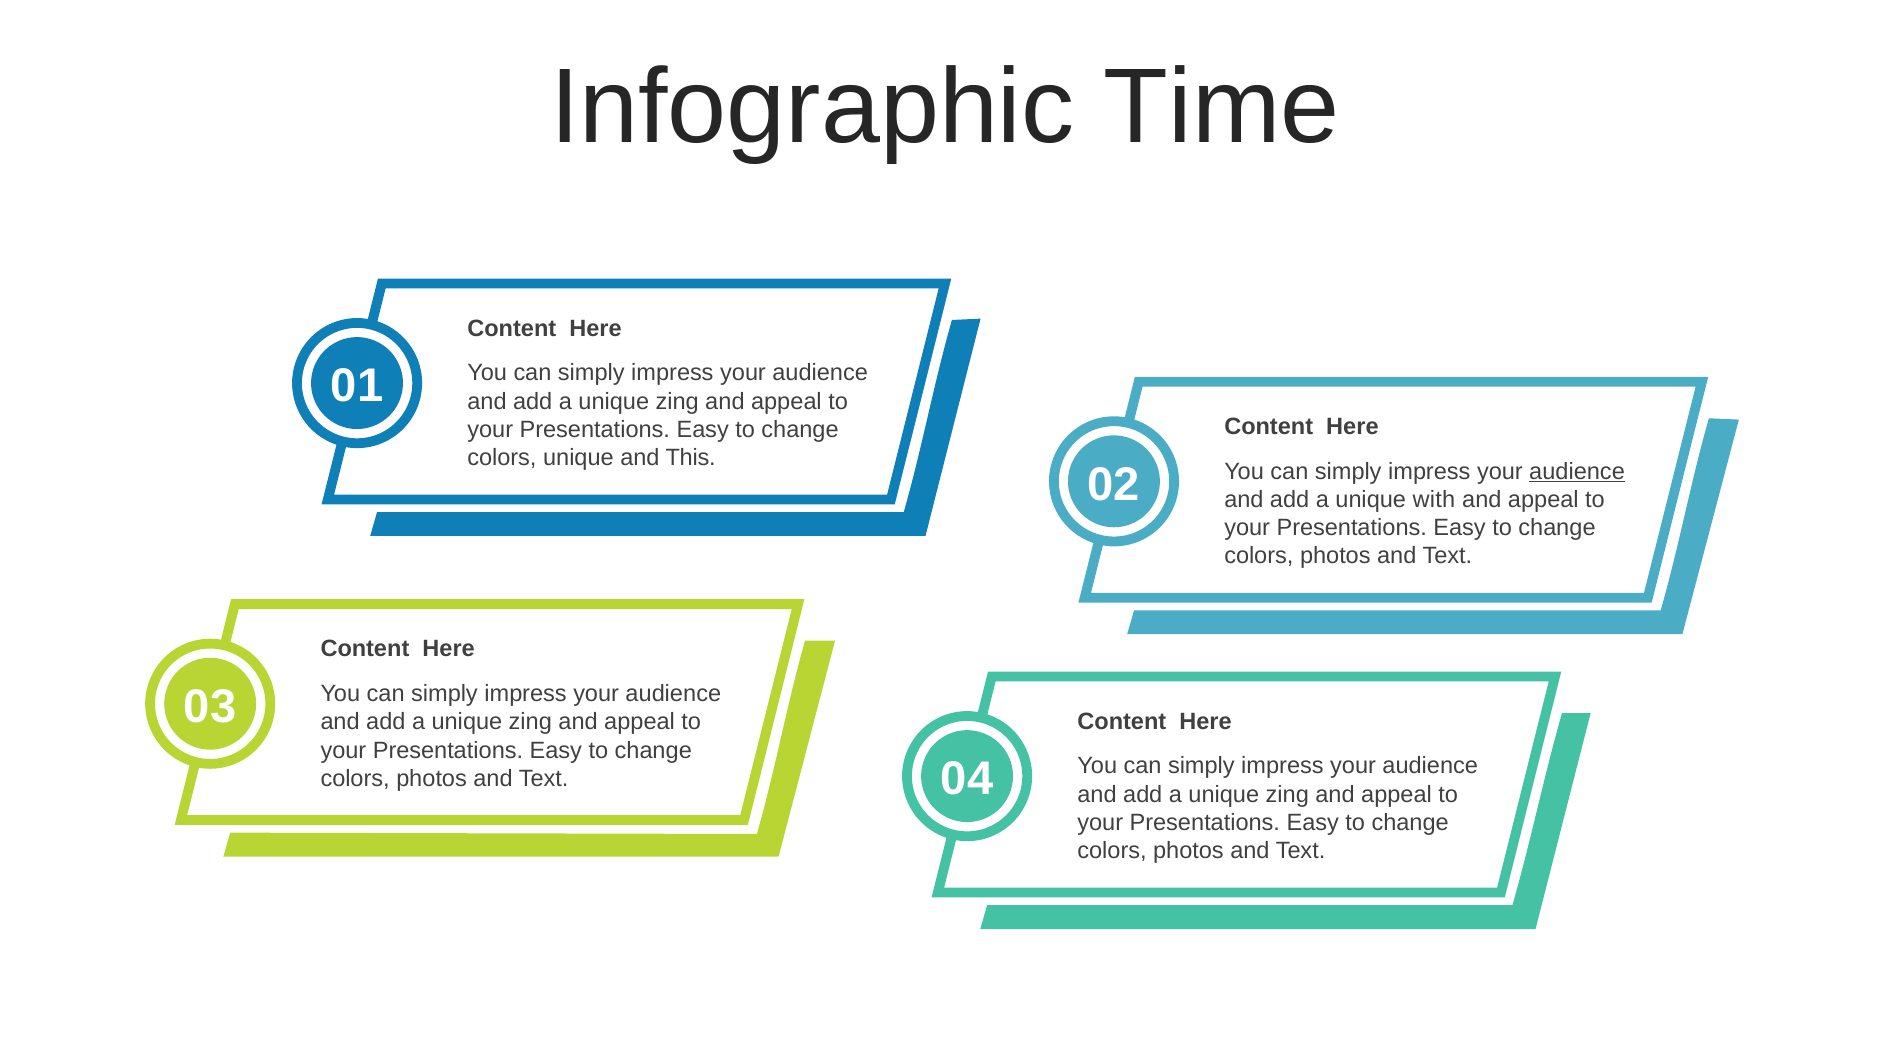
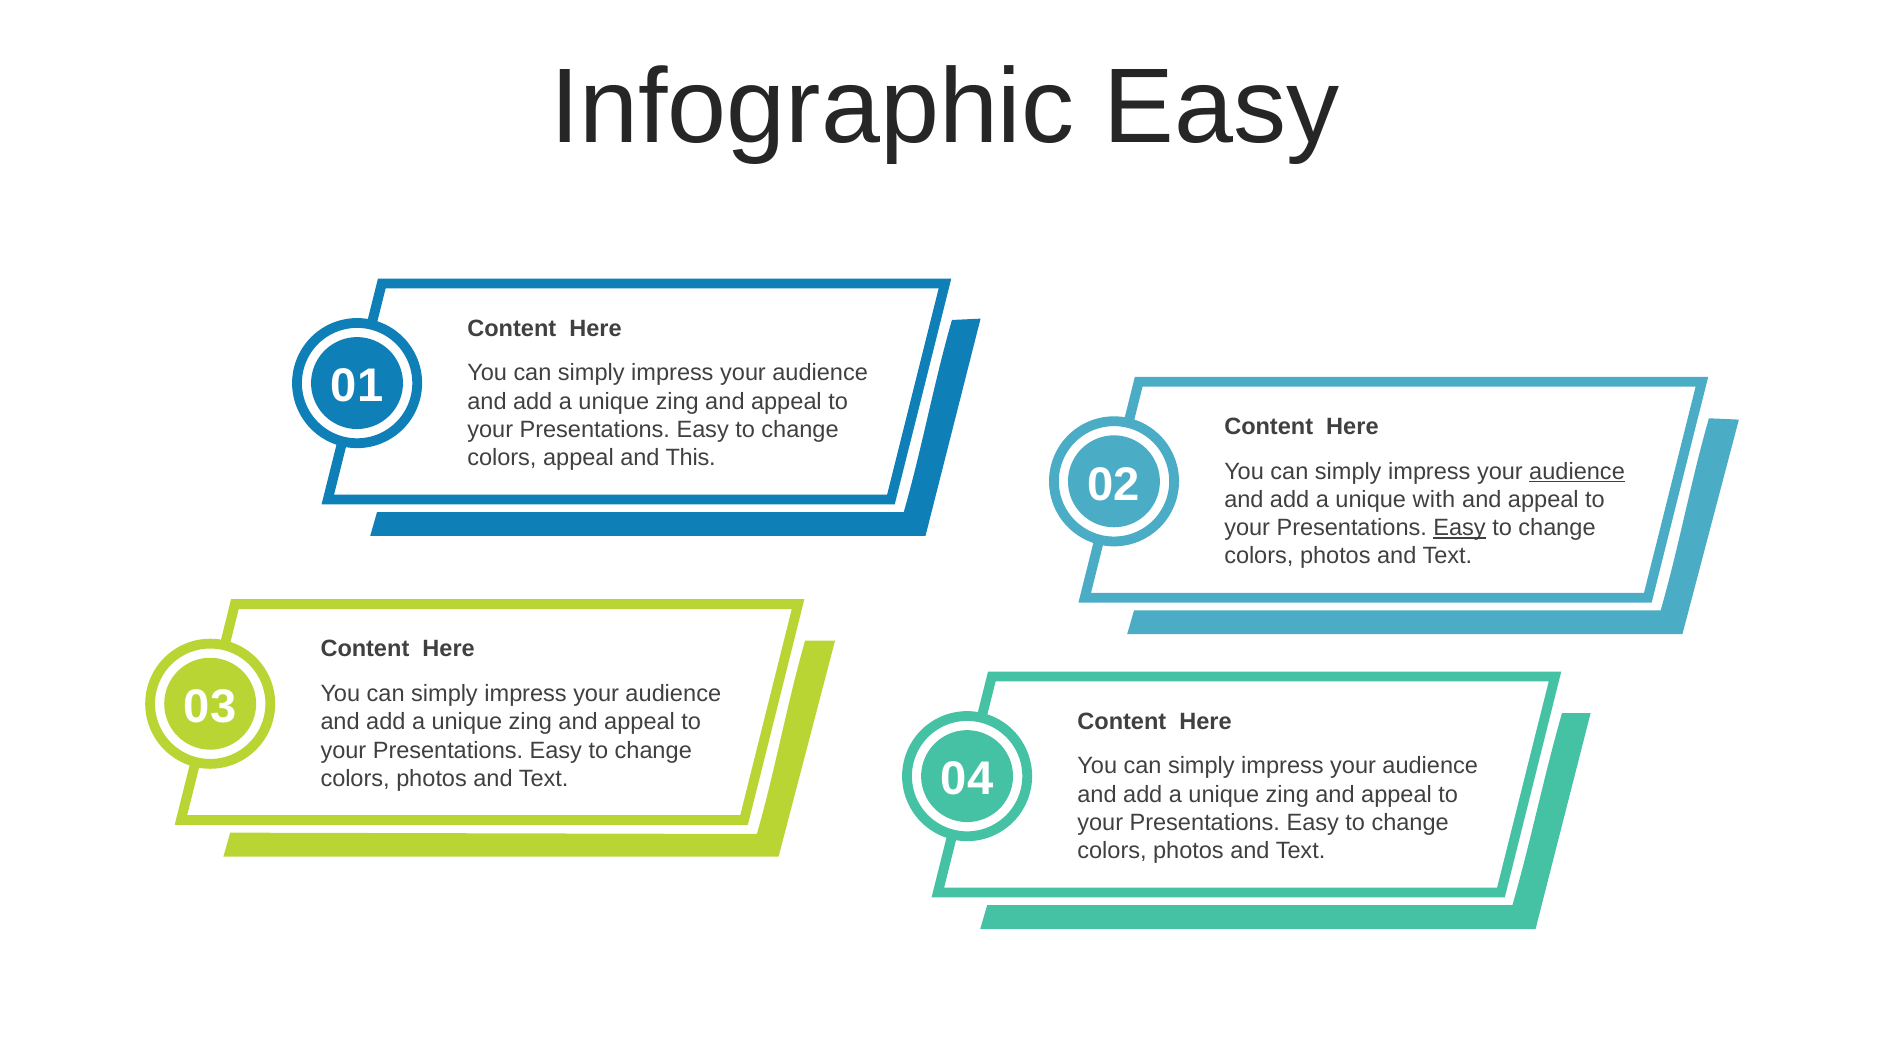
Infographic Time: Time -> Easy (1222, 108)
colors unique: unique -> appeal (578, 458)
Easy underline: none -> present (1460, 528)
